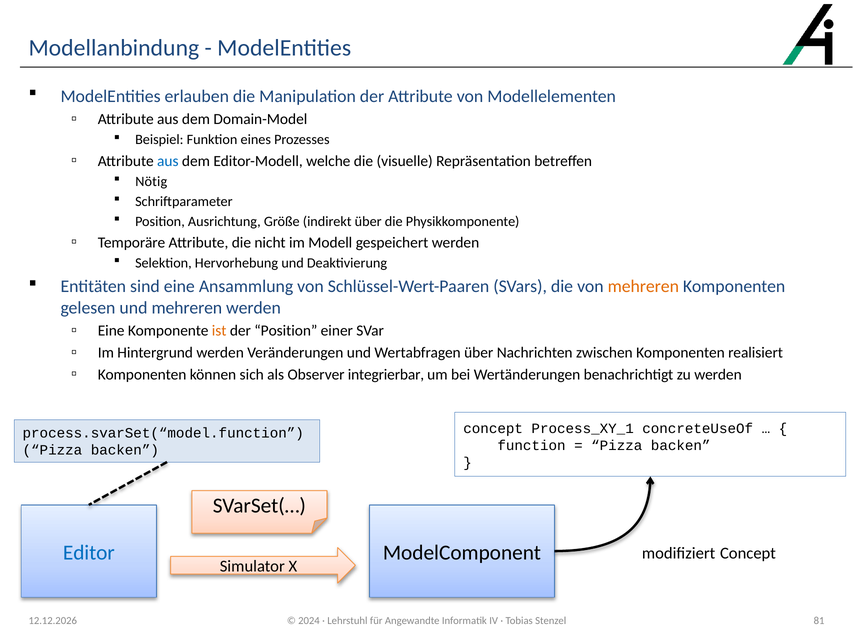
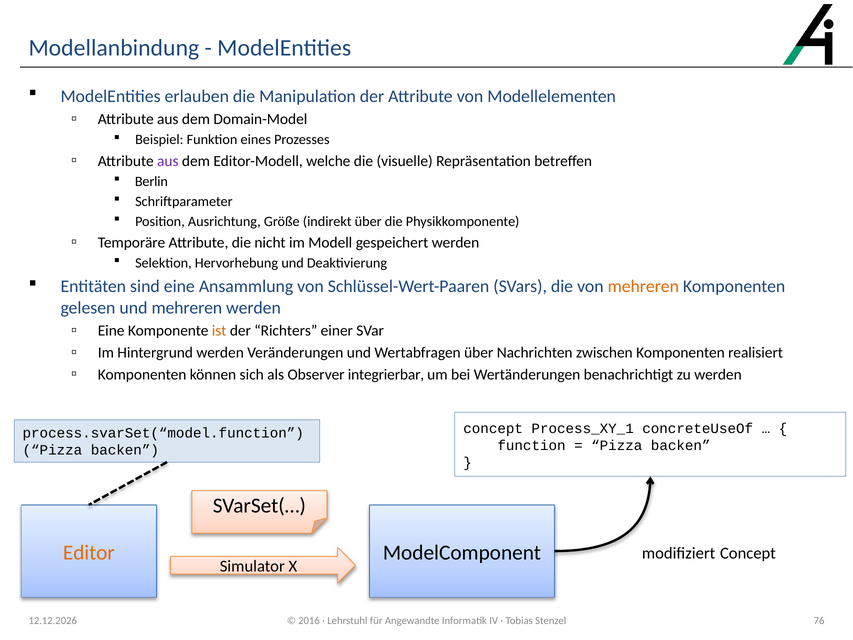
aus colour: blue -> purple (168, 161)
Nötig: Nötig -> Berlin (151, 181)
der Position: Position -> Richters (286, 331)
Editor colour: blue -> orange (89, 552)
2024: 2024 -> 2016 (309, 621)
81: 81 -> 76 (819, 621)
